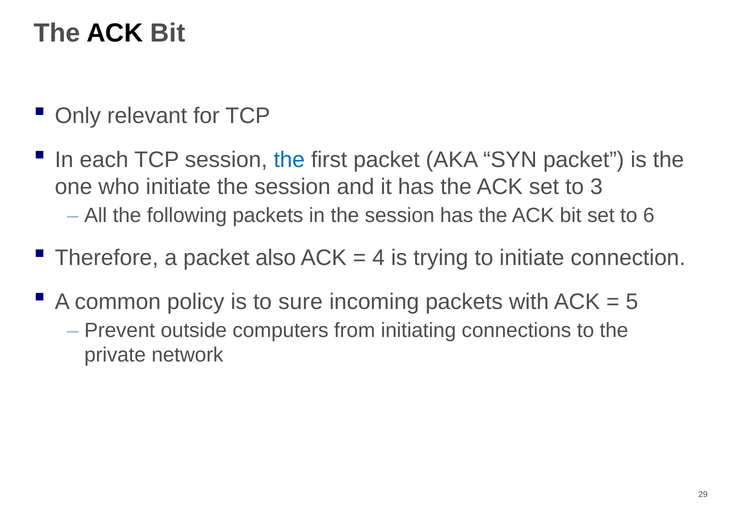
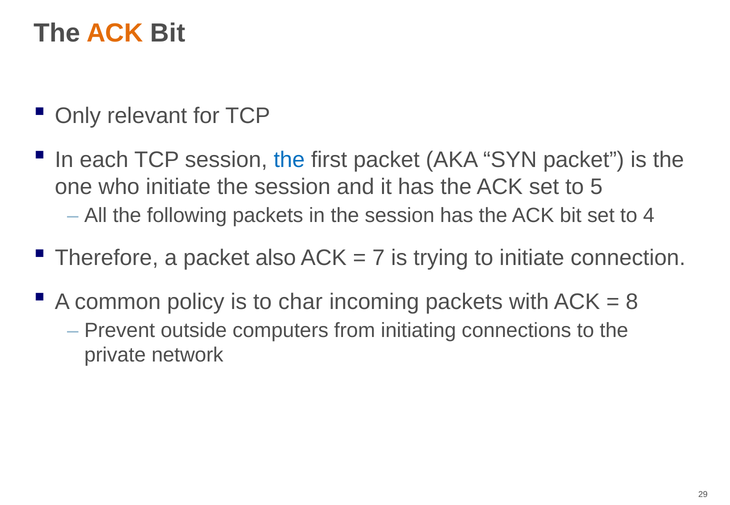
ACK colour: black -> orange (115, 33)
3: 3 -> 5 (596, 187)
6: 6 -> 4 (649, 215)
4: 4 -> 7 (379, 258)
sure: sure -> char (300, 302)
5: 5 -> 8 (632, 302)
